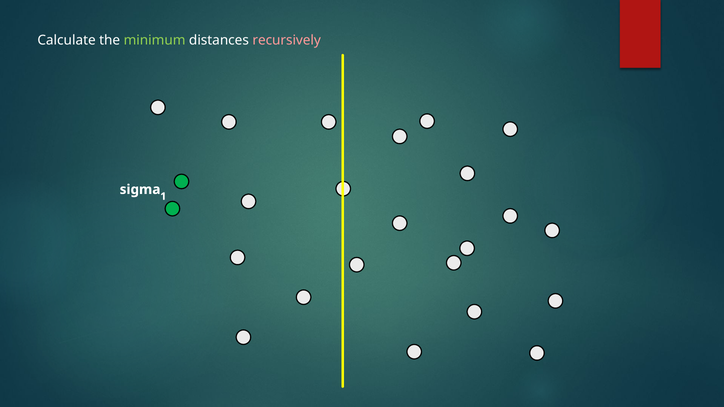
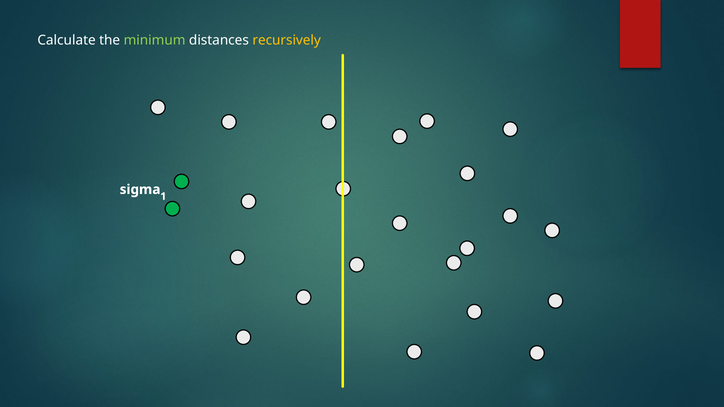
recursively colour: pink -> yellow (287, 40)
